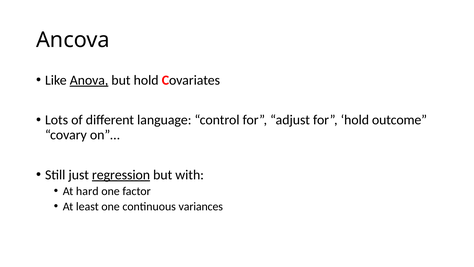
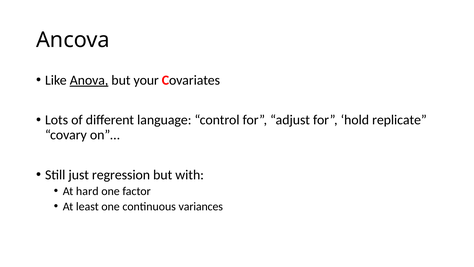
but hold: hold -> your (146, 80)
outcome: outcome -> replicate (399, 120)
regression underline: present -> none (121, 175)
